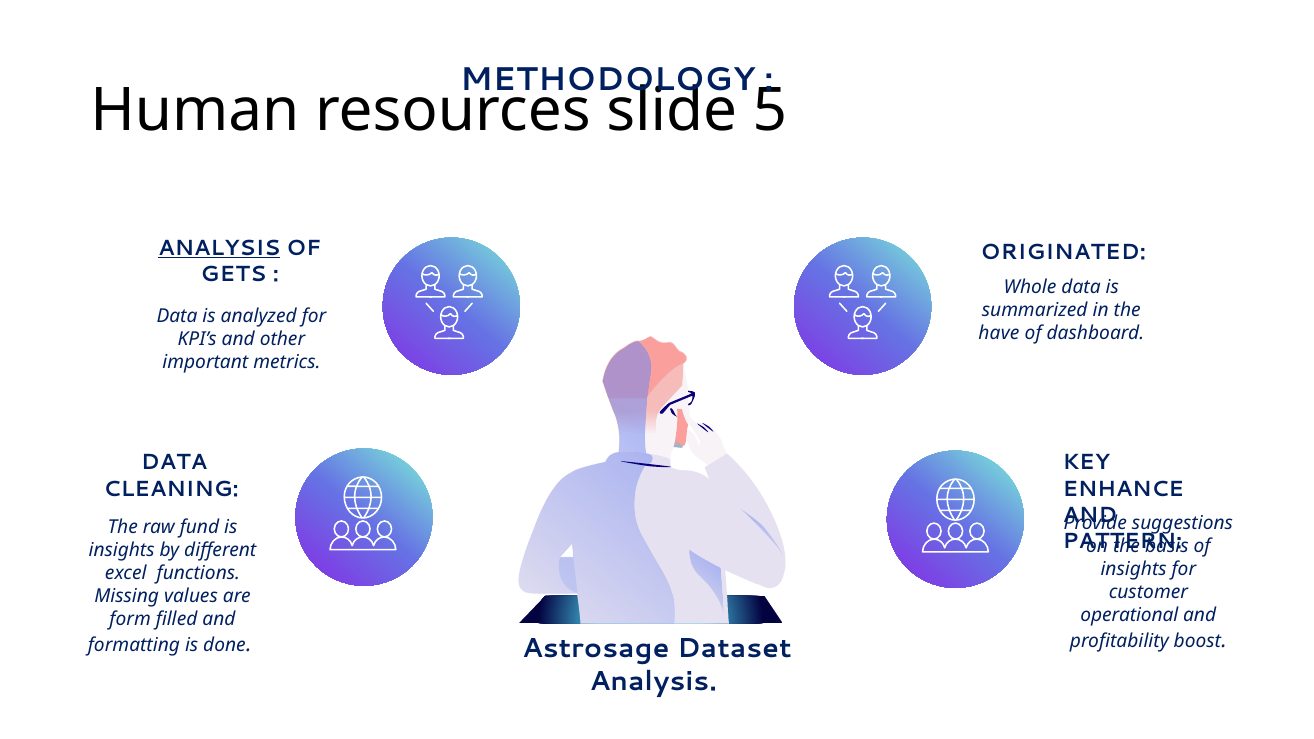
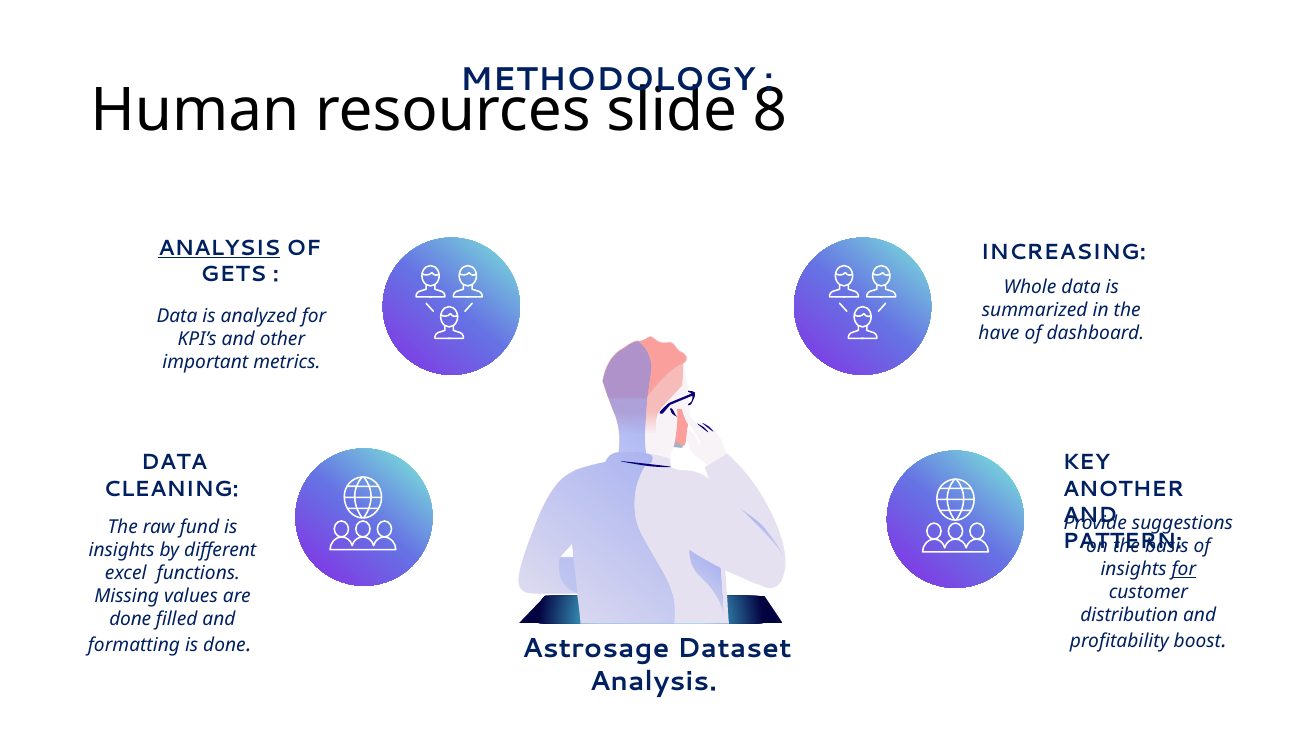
5: 5 -> 8 (770, 110)
ORIGINATED: ORIGINATED -> INCREASING (1063, 252)
ENHANCE: ENHANCE -> ANOTHER (1123, 489)
for underline: none -> present (1184, 569)
operational: operational -> distribution (1129, 615)
form: form -> done (130, 619)
